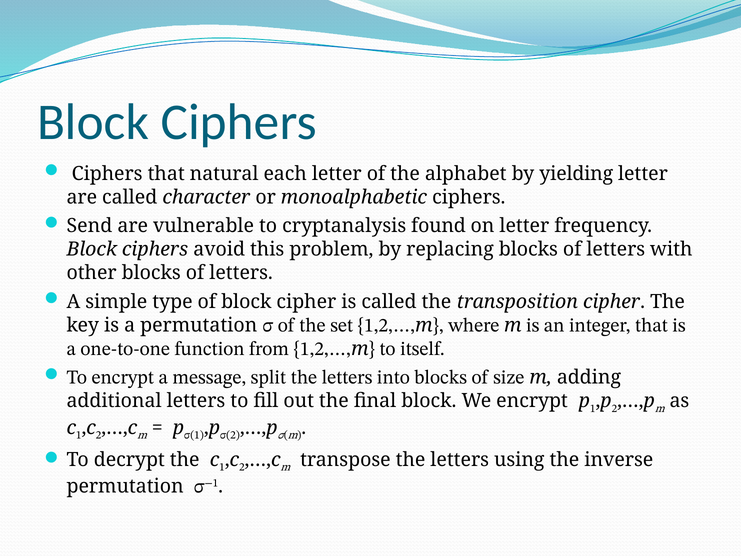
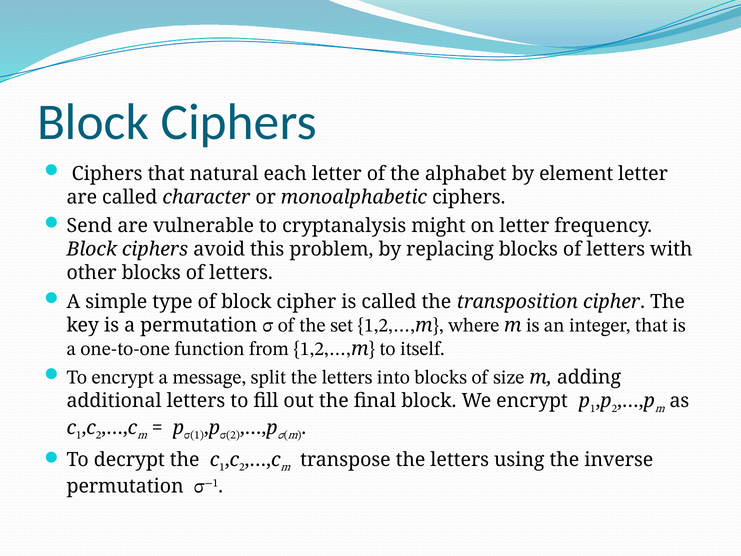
yielding: yielding -> element (576, 174)
found: found -> might (438, 226)
